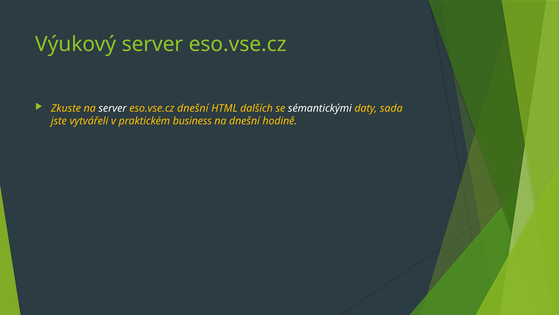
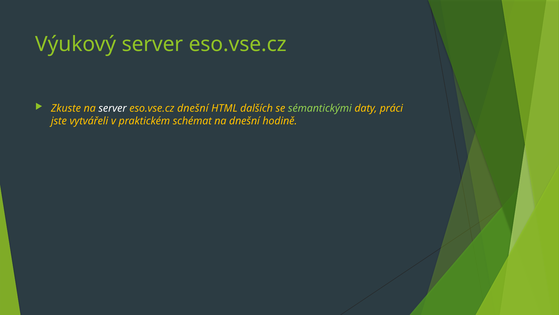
sémantickými colour: white -> light green (320, 108)
sada: sada -> práci (391, 108)
business: business -> schémat (192, 121)
